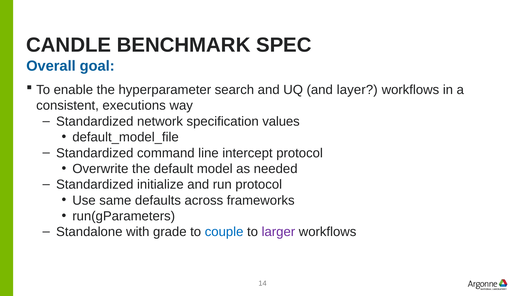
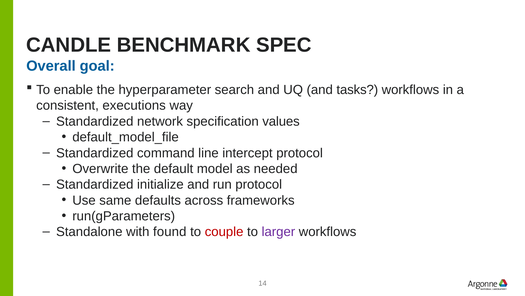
layer: layer -> tasks (357, 90)
grade: grade -> found (170, 231)
couple colour: blue -> red (224, 231)
